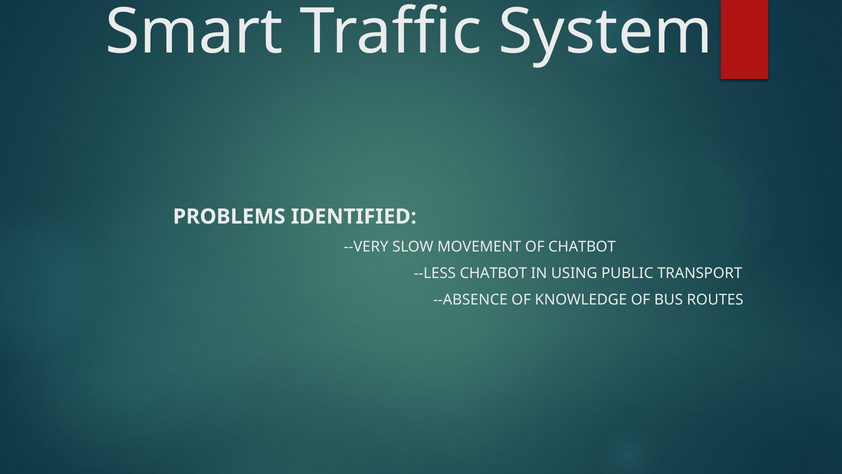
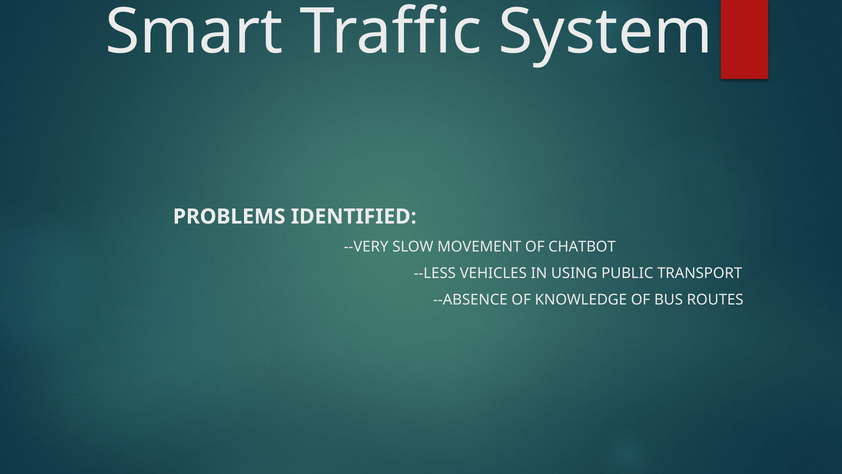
--LESS CHATBOT: CHATBOT -> VEHICLES (493, 273)
